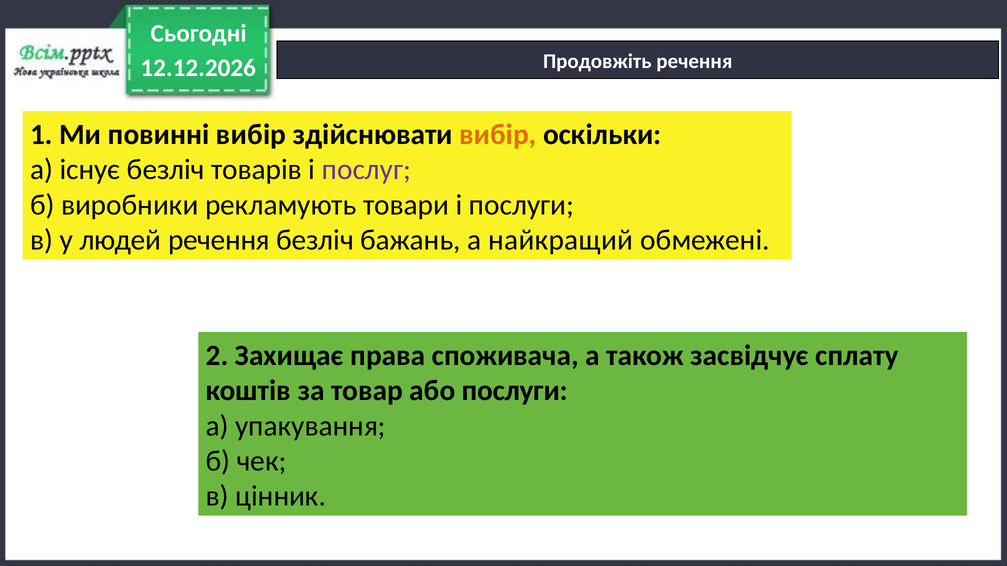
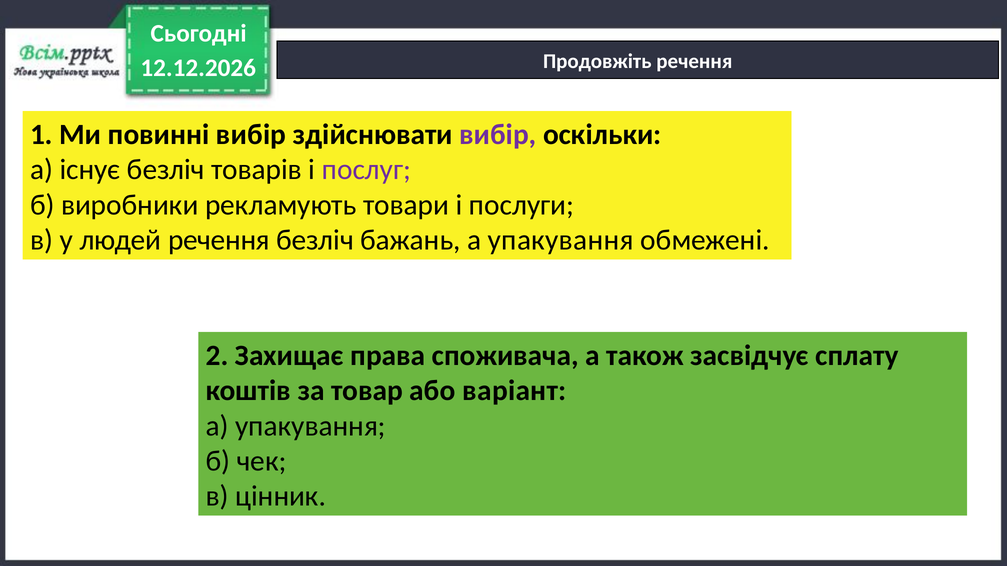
вибір colour: orange -> purple (498, 135)
бажань а найкращий: найкращий -> упакування (561, 240)
або послуги: послуги -> варіант (514, 391)
